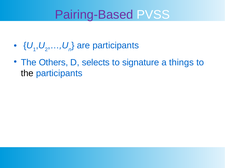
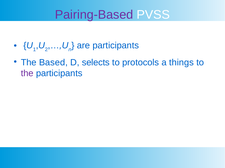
Others: Others -> Based (53, 63)
signature: signature -> protocols (141, 63)
the colour: black -> purple (27, 74)
